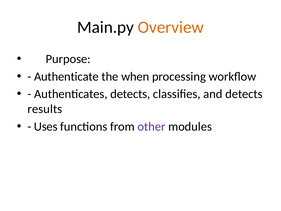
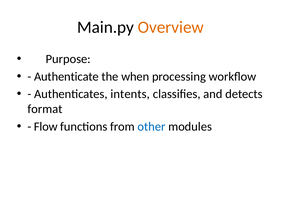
Authenticates detects: detects -> intents (130, 94)
results: results -> format (45, 109)
Uses: Uses -> Flow (46, 126)
other colour: purple -> blue (151, 126)
